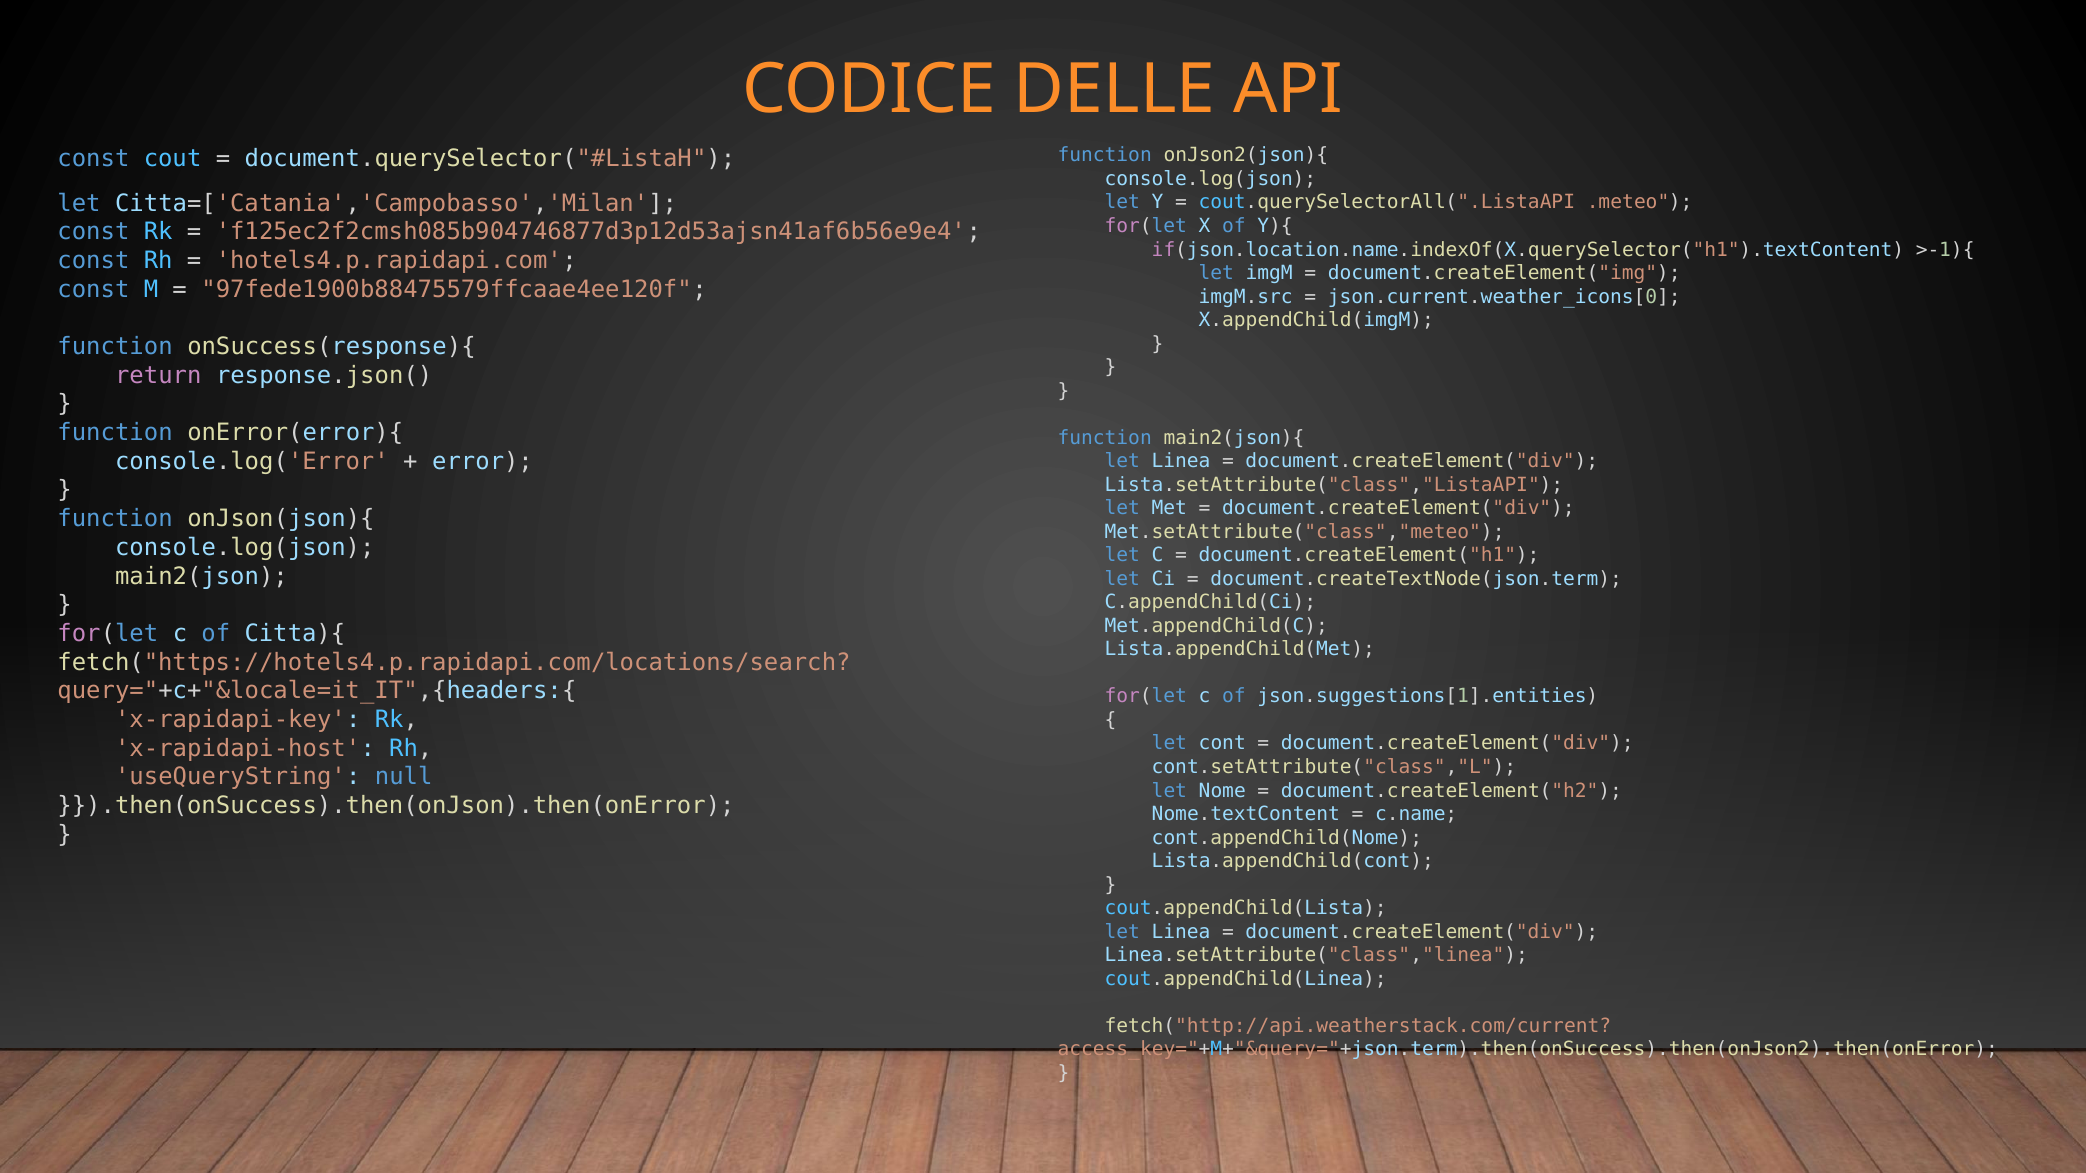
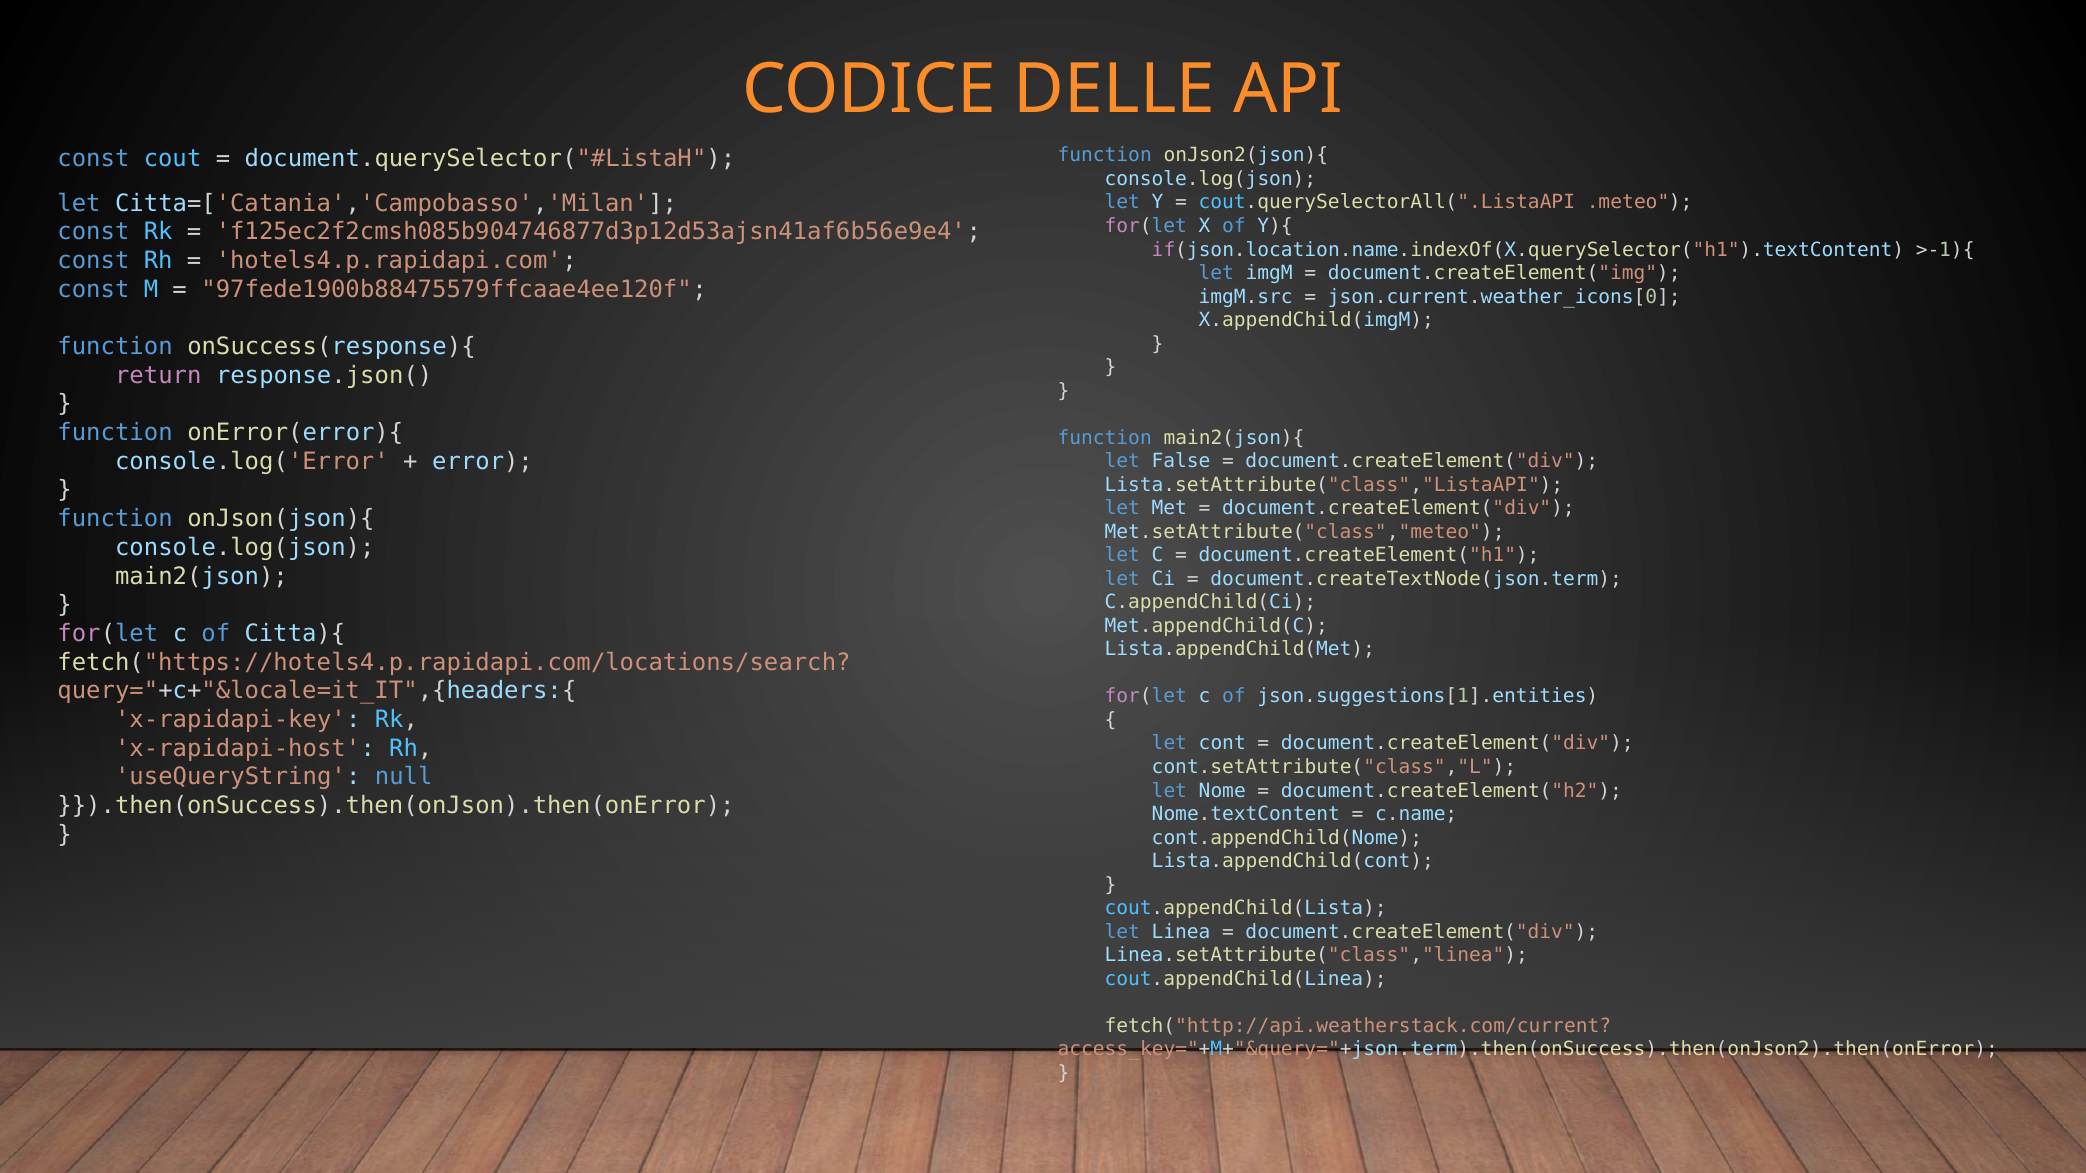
Linea: Linea -> False (1181, 461)
